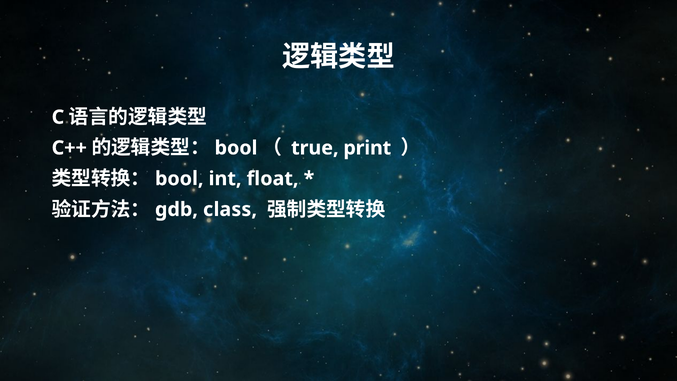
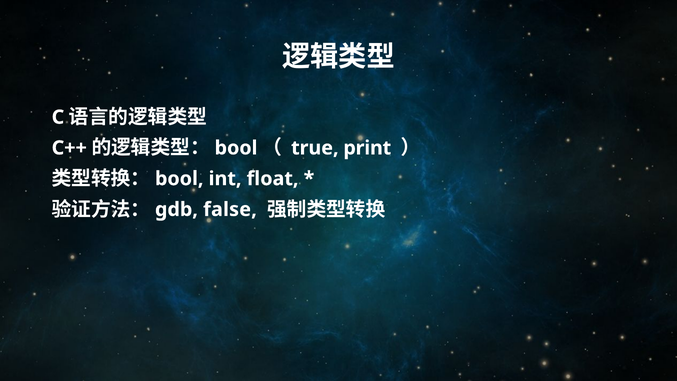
class: class -> false (230, 209)
